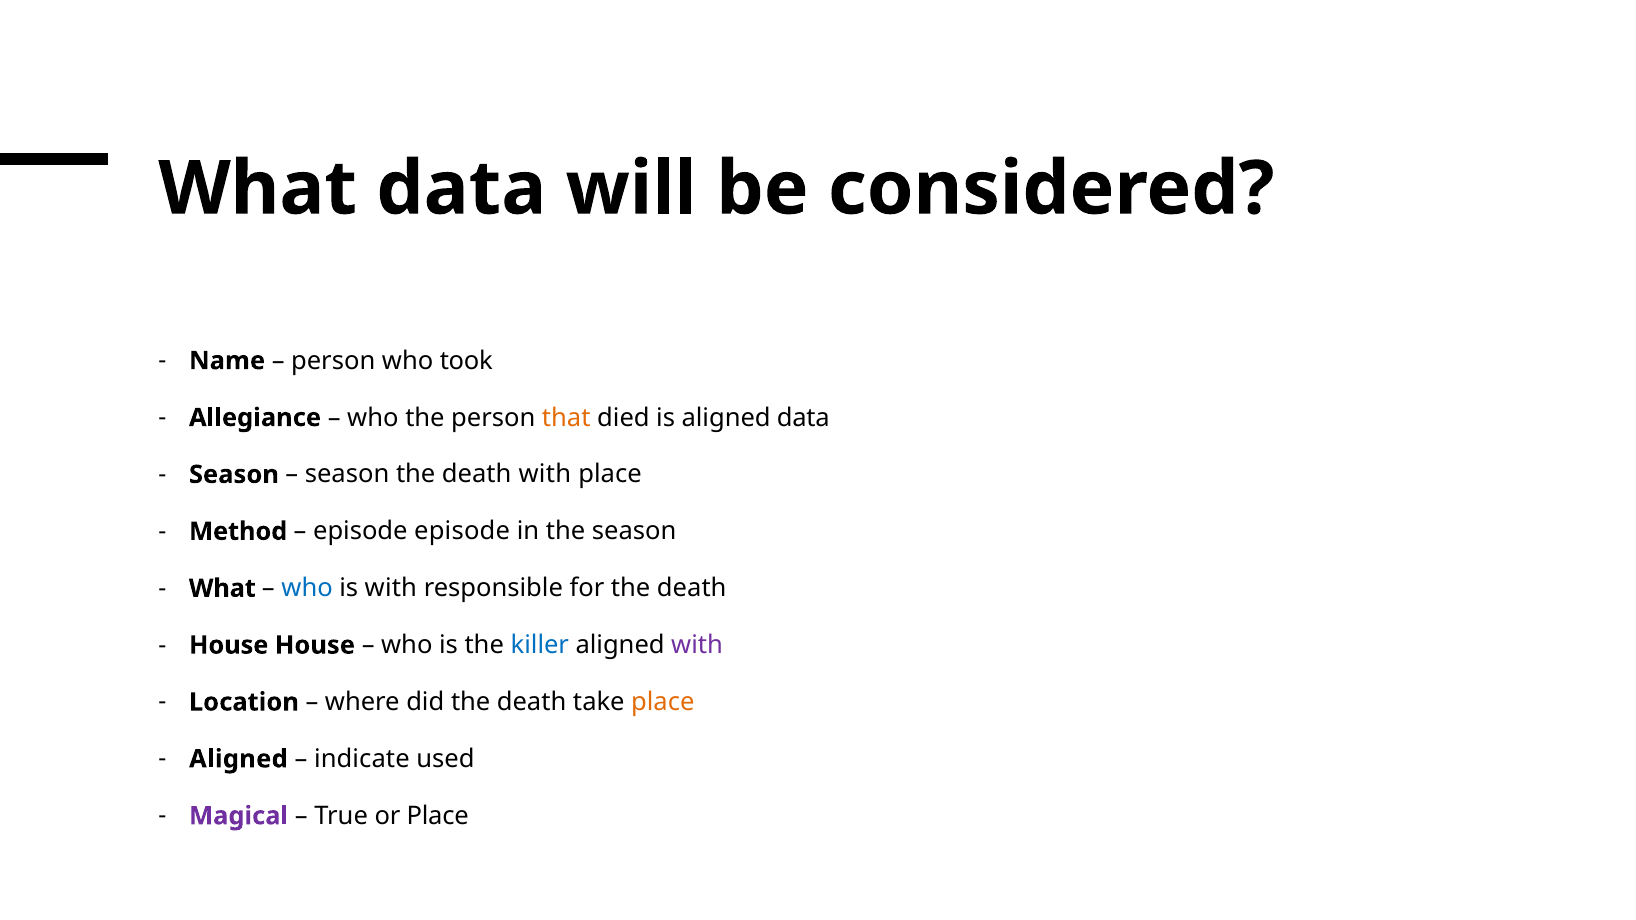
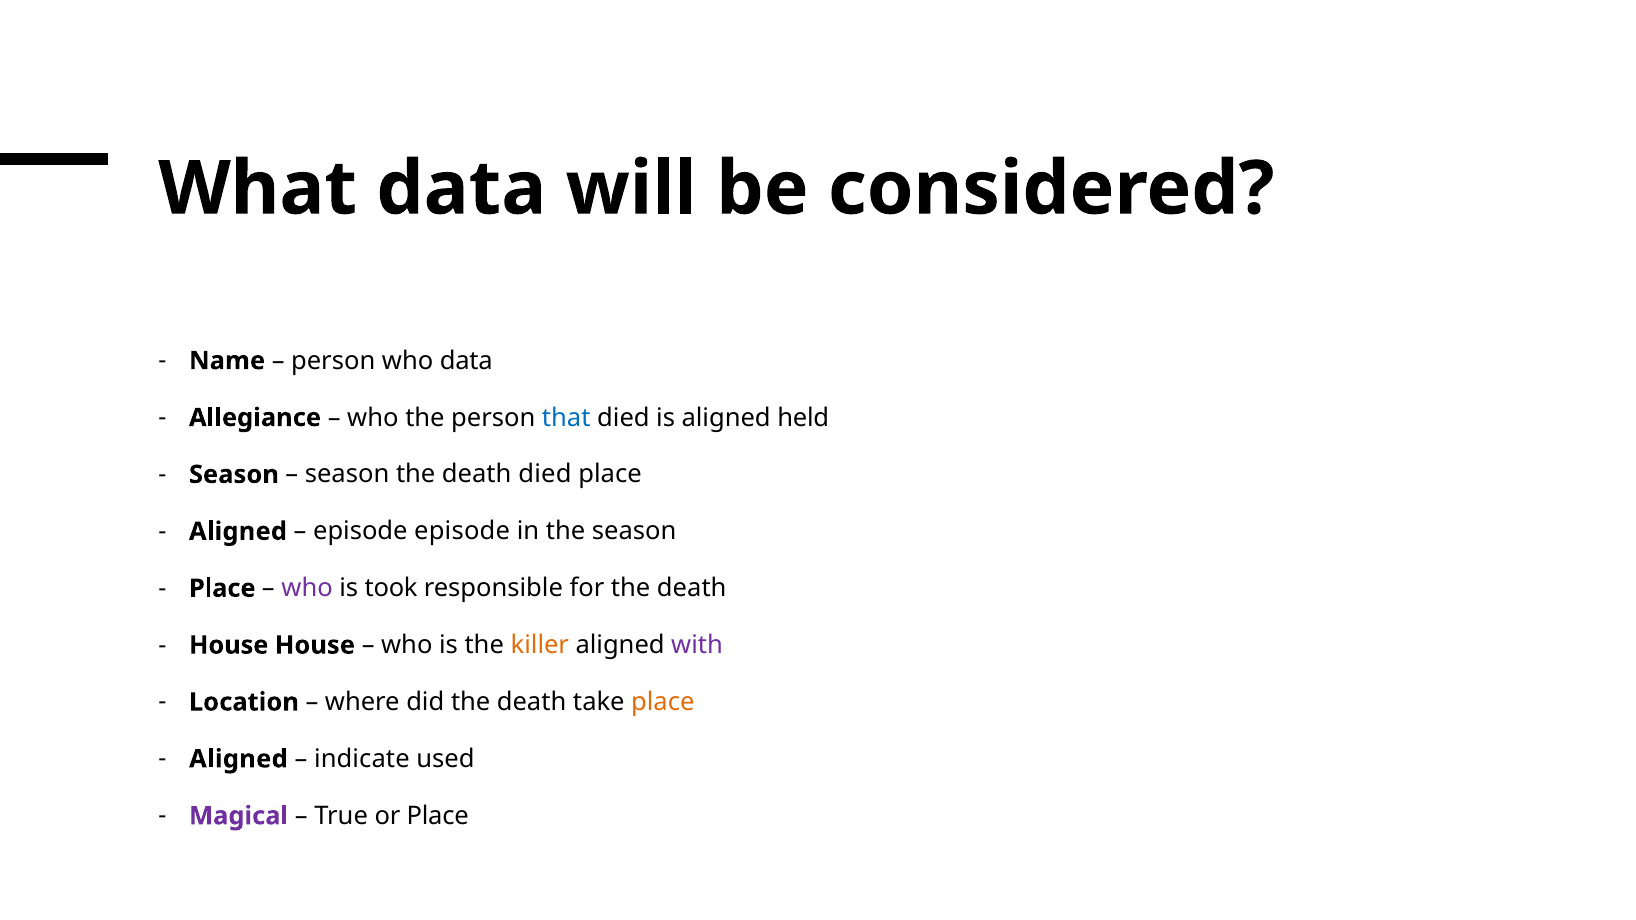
who took: took -> data (466, 361)
that colour: orange -> blue (566, 418)
aligned data: data -> held (803, 418)
death with: with -> died (545, 475)
Method: Method -> Aligned (238, 532)
What: What -> Place (222, 588)
who colour: blue -> purple (307, 588)
is with: with -> took (391, 588)
killer colour: blue -> orange (540, 645)
